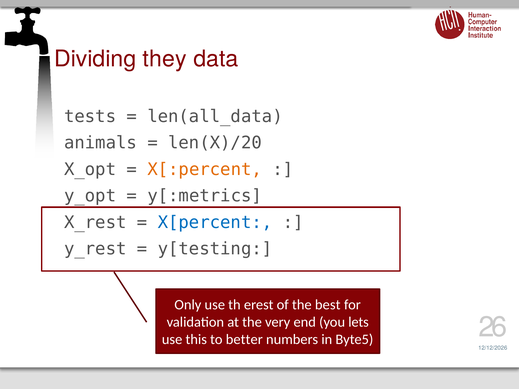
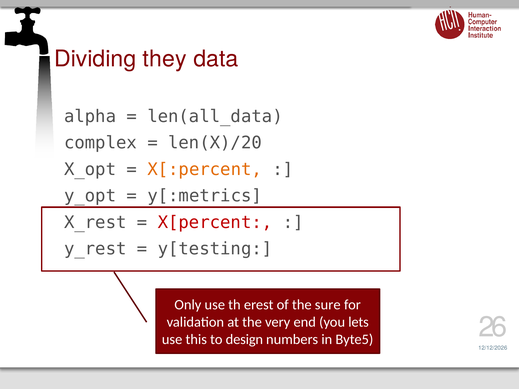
tests: tests -> alpha (90, 116)
animals: animals -> complex (101, 143)
X[percent colour: blue -> red (215, 223)
best: best -> sure (328, 305)
better: better -> design (244, 340)
